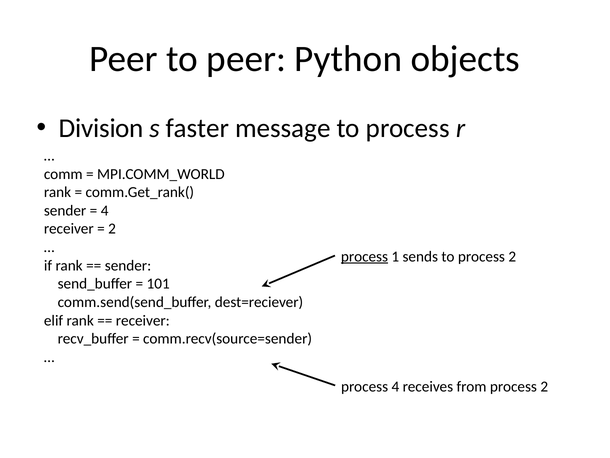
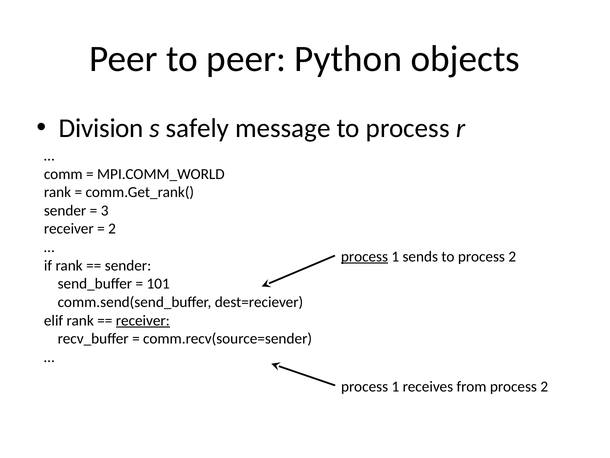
faster: faster -> safely (197, 128)
4: 4 -> 3 (105, 210)
receiver underline: none -> present (143, 320)
4: 4 -> 1 (395, 386)
